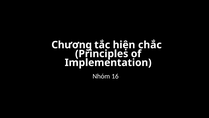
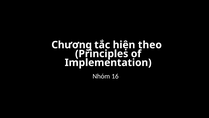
chắc: chắc -> theo (150, 45)
